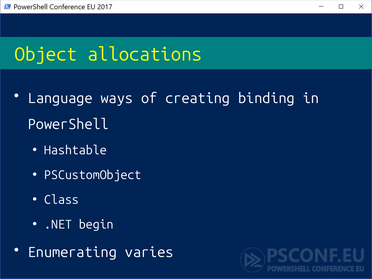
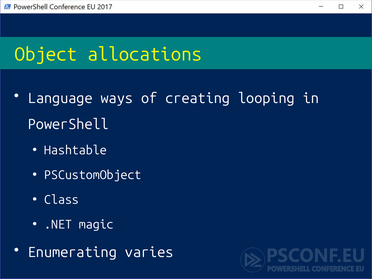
binding: binding -> looping (266, 98)
begin: begin -> magic (96, 225)
